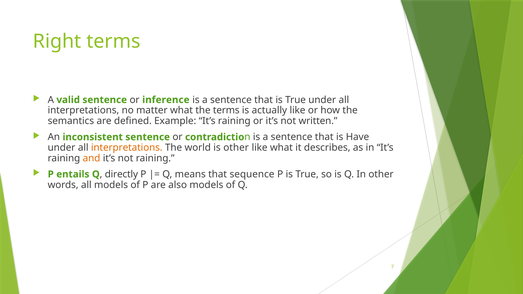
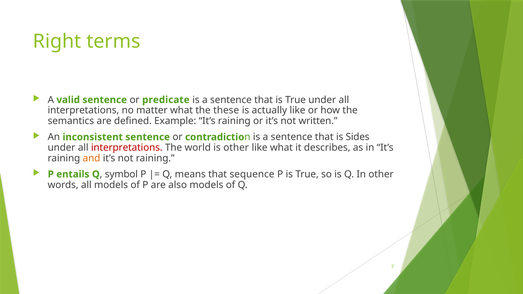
inference: inference -> predicate (166, 100)
the terms: terms -> these (226, 110)
Have: Have -> Sides (358, 137)
interpretations colour: orange -> red (127, 148)
directly: directly -> symbol (121, 174)
